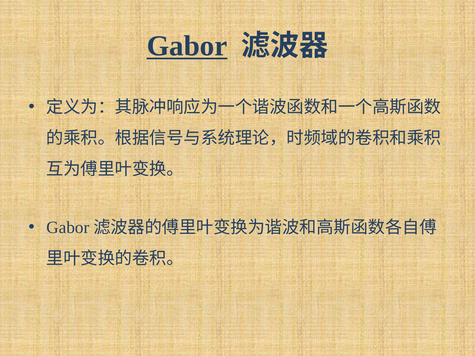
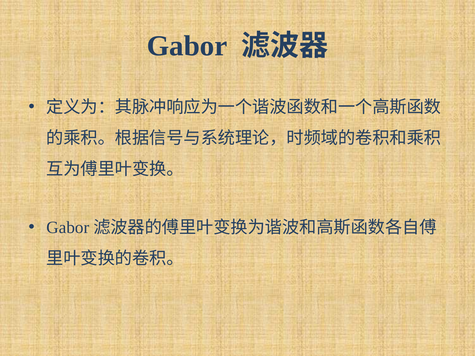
Gabor underline: present -> none (187, 46)
